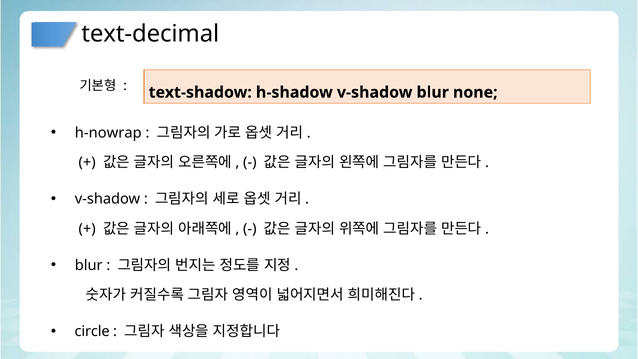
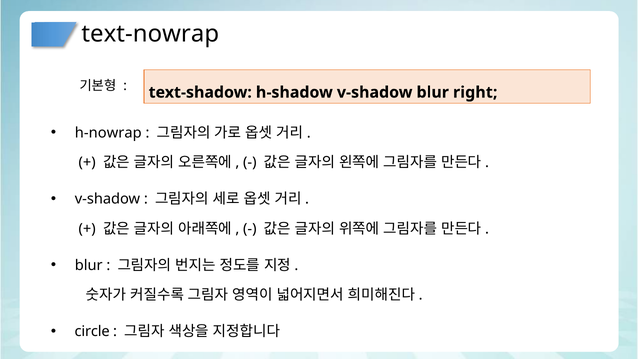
text-decimal: text-decimal -> text-nowrap (150, 34)
none: none -> right (475, 92)
